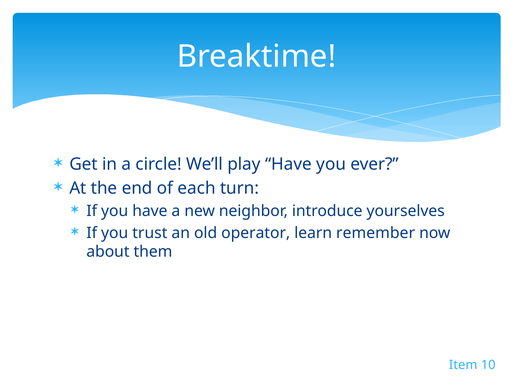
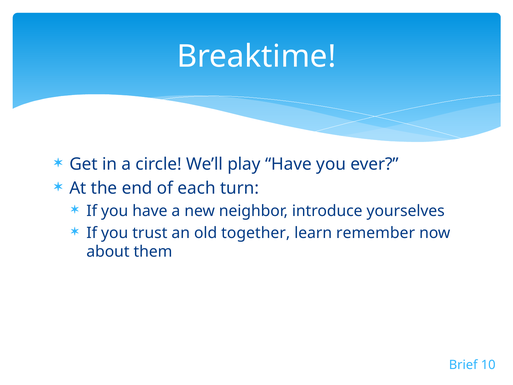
operator: operator -> together (256, 233)
Item: Item -> Brief (463, 365)
